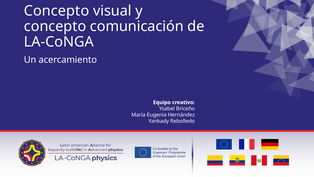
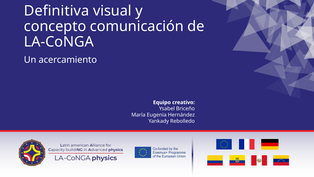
Concepto: Concepto -> Definitiva (57, 11)
